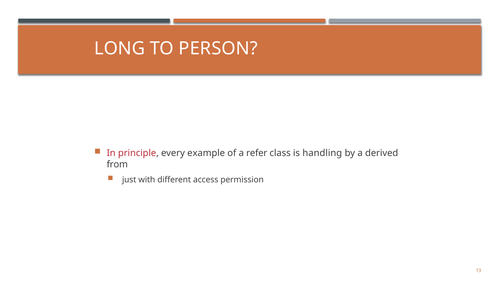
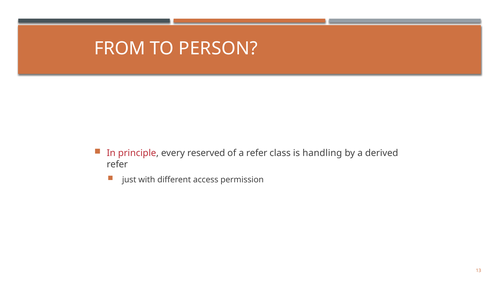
LONG: LONG -> FROM (120, 48)
example: example -> reserved (206, 153)
from: from -> refer (117, 164)
